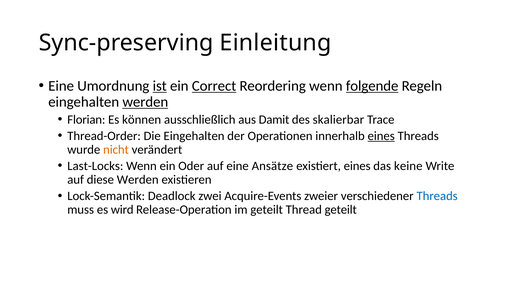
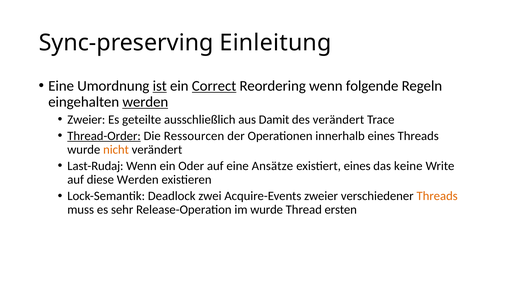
folgende underline: present -> none (372, 86)
Florian: Florian -> Zweier (86, 119)
können: können -> geteilte (142, 119)
des skalierbar: skalierbar -> verändert (338, 119)
Thread-Order underline: none -> present (104, 136)
Die Eingehalten: Eingehalten -> Ressourcen (194, 136)
eines underline: present -> none (381, 136)
Last-Locks: Last-Locks -> Last-Rudaj (95, 166)
Threads colour: blue -> orange (437, 196)
wird: wird -> sehr (122, 210)
im geteilt: geteilt -> wurde (267, 210)
Thread geteilt: geteilt -> ersten (341, 210)
